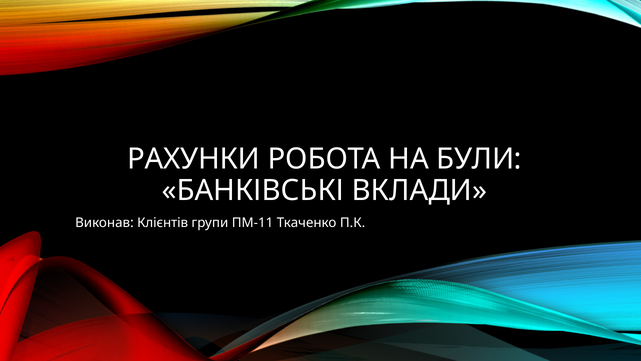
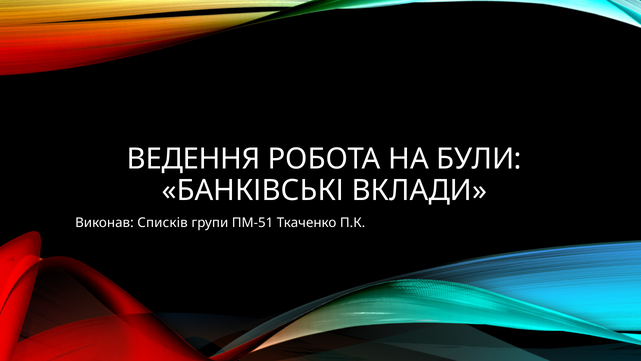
РАХУНКИ: РАХУНКИ -> ВЕДЕННЯ (194, 159)
Клієнтів: Клієнтів -> Списків (163, 223)
ПМ-11: ПМ-11 -> ПМ-51 (253, 223)
